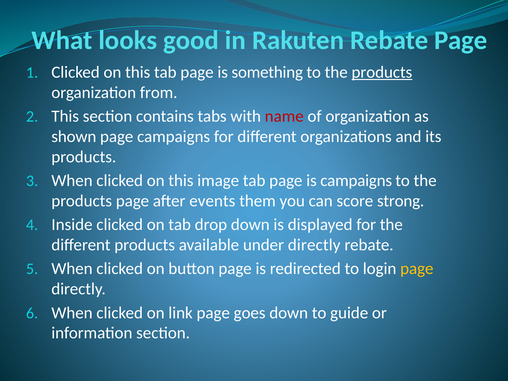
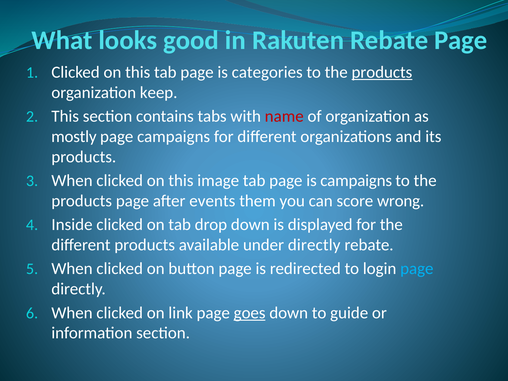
something: something -> categories (267, 72)
from: from -> keep (159, 93)
shown: shown -> mostly (74, 137)
strong: strong -> wrong (401, 201)
page colour: yellow -> light blue (417, 269)
goes underline: none -> present (250, 313)
